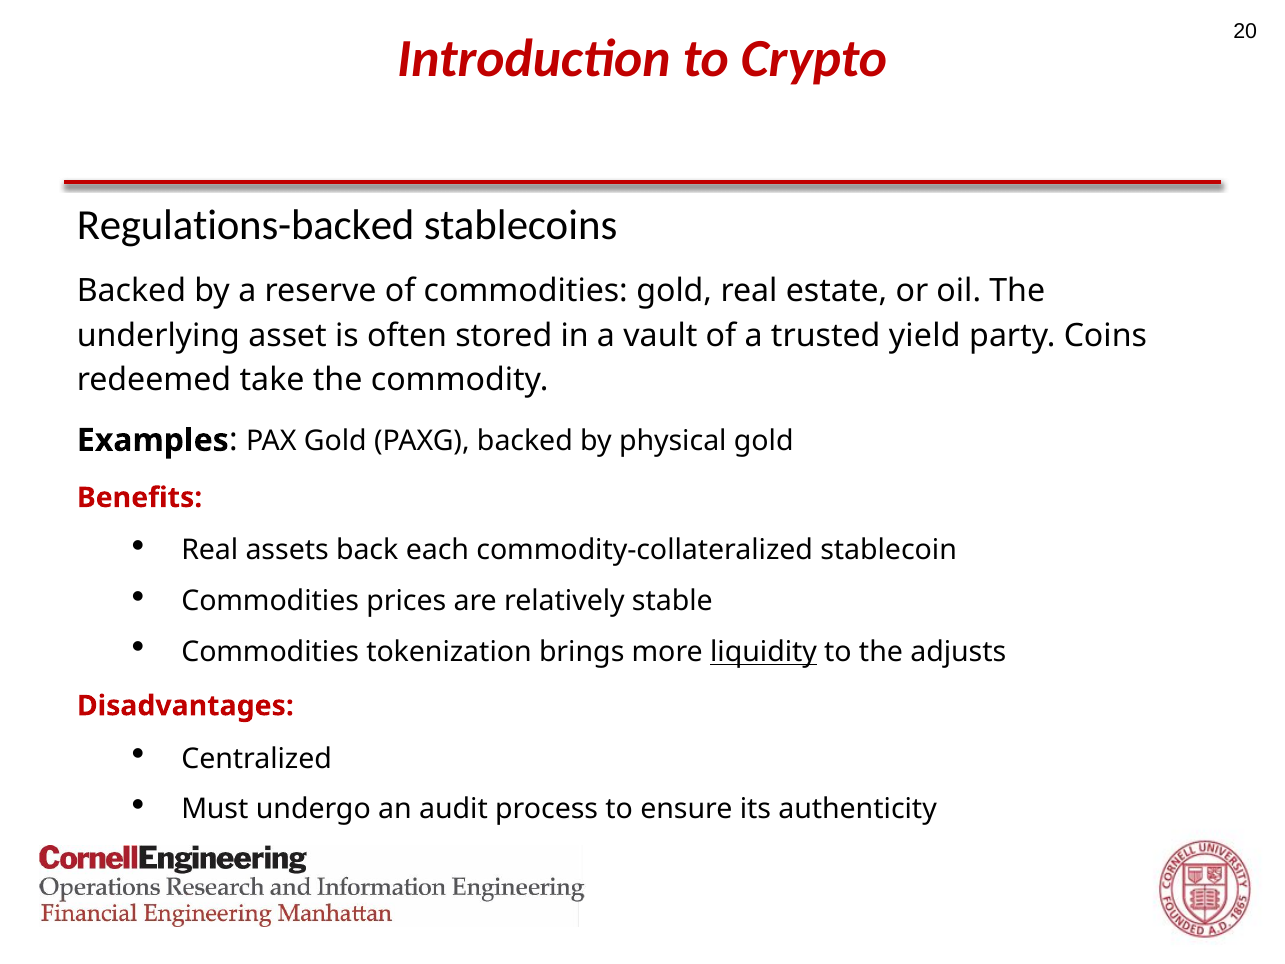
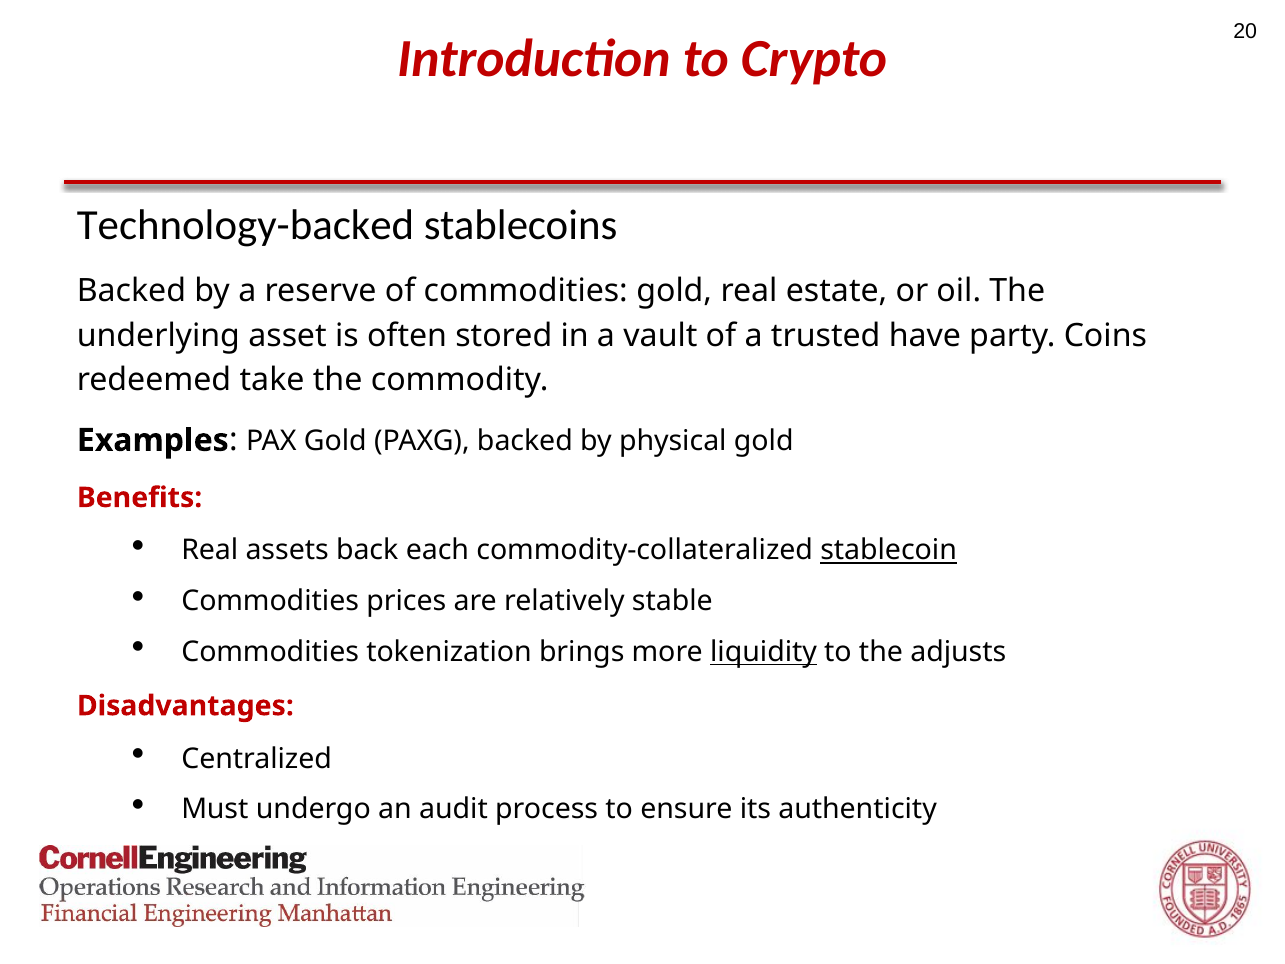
Regulations-backed: Regulations-backed -> Technology-backed (245, 225)
yield: yield -> have (925, 335)
stablecoin underline: none -> present (889, 550)
